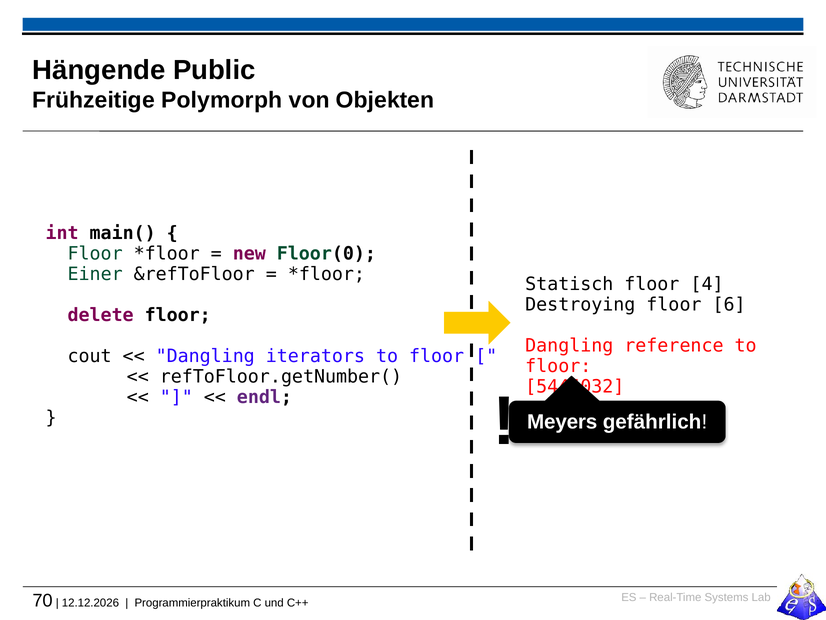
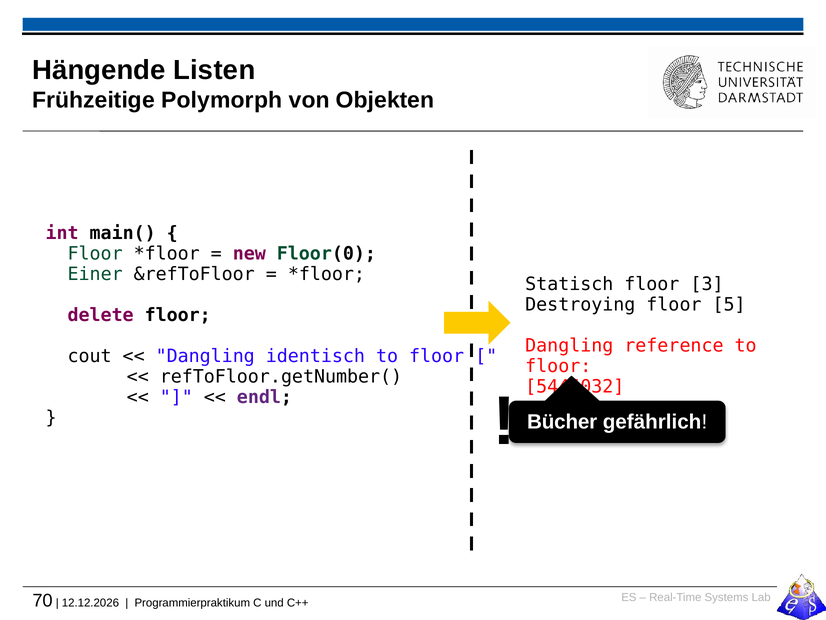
Public: Public -> Listen (214, 70)
4: 4 -> 3 (707, 284)
6: 6 -> 5 (729, 304)
iterators: iterators -> identisch (315, 356)
Meyers: Meyers -> Bücher (562, 422)
